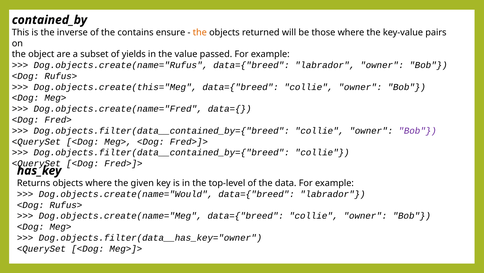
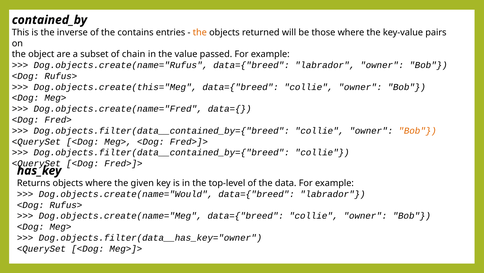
ensure: ensure -> entries (171, 32)
yields: yields -> chain (134, 54)
Bob colour: purple -> orange (418, 130)
